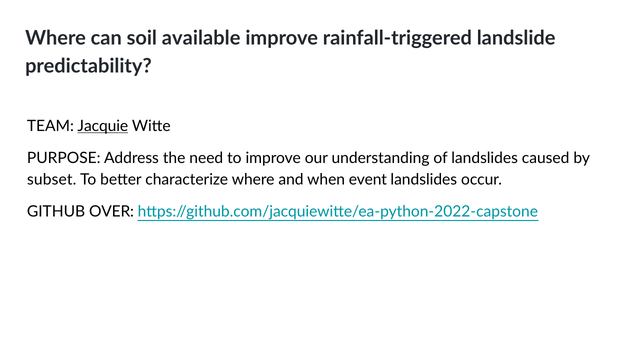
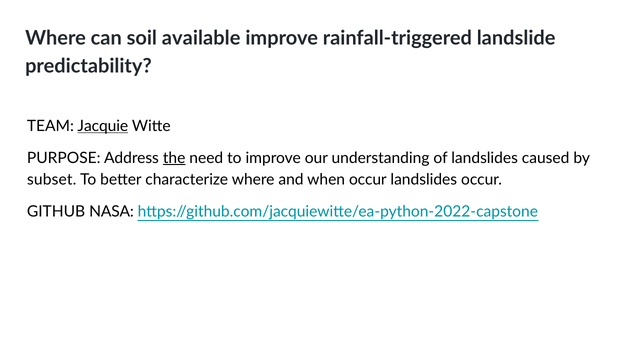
the underline: none -> present (174, 158)
when event: event -> occur (368, 179)
OVER: OVER -> NASA (112, 211)
